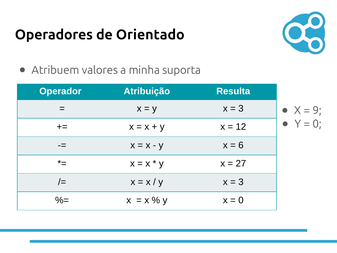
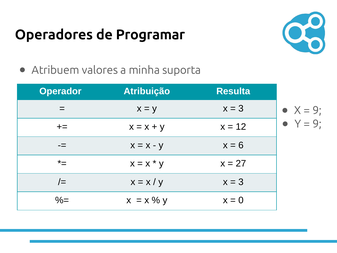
Orientado: Orientado -> Programar (150, 35)
0: 0 -> 9 (317, 124)
